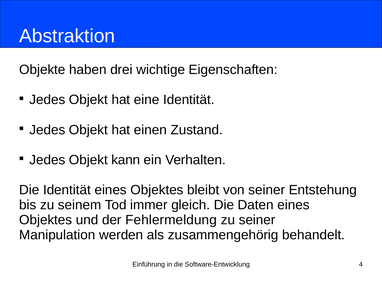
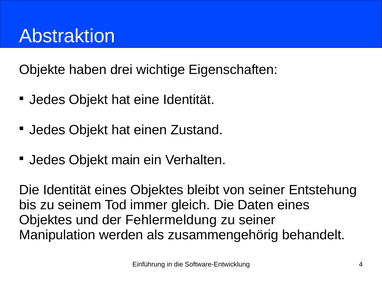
kann: kann -> main (126, 160)
